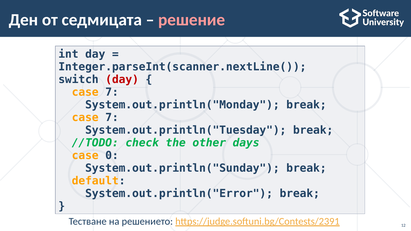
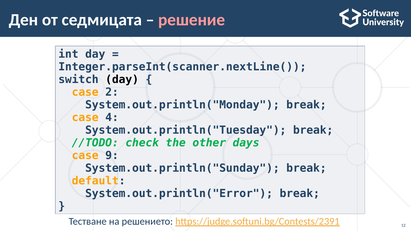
day colour: red -> black (122, 79)
7: 7 -> 2 (112, 92)
7: 7 -> 4 (112, 117)
0: 0 -> 9 (112, 155)
